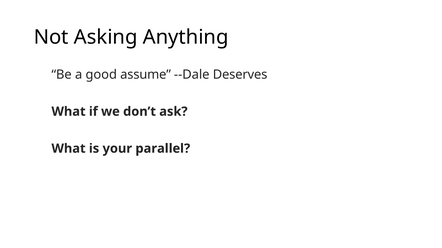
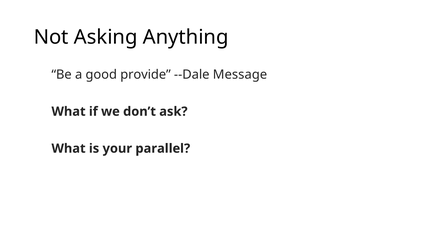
assume: assume -> provide (146, 75)
Deserves: Deserves -> Message (240, 75)
